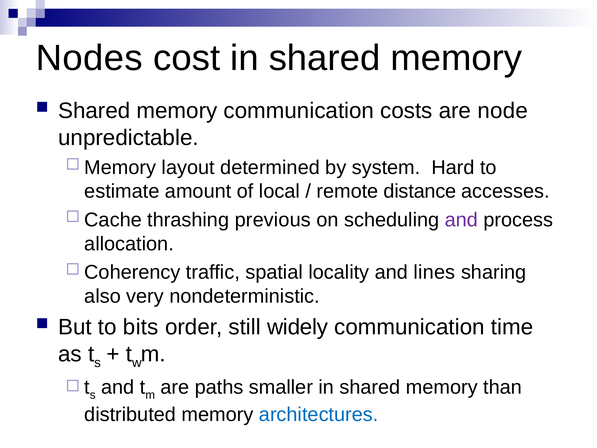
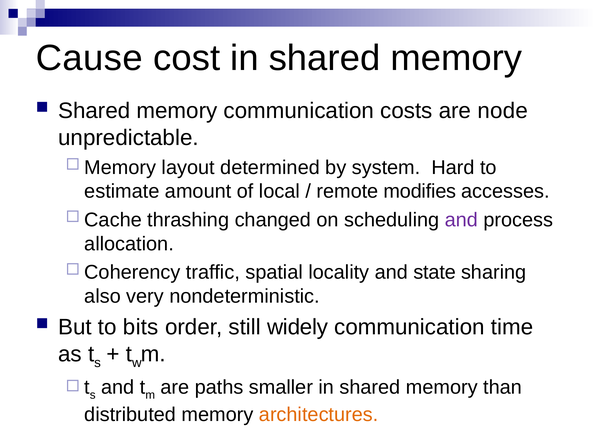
Nodes: Nodes -> Cause (89, 58)
distance: distance -> modifies (420, 191)
previous: previous -> changed (273, 220)
lines: lines -> state (435, 272)
architectures colour: blue -> orange (319, 414)
